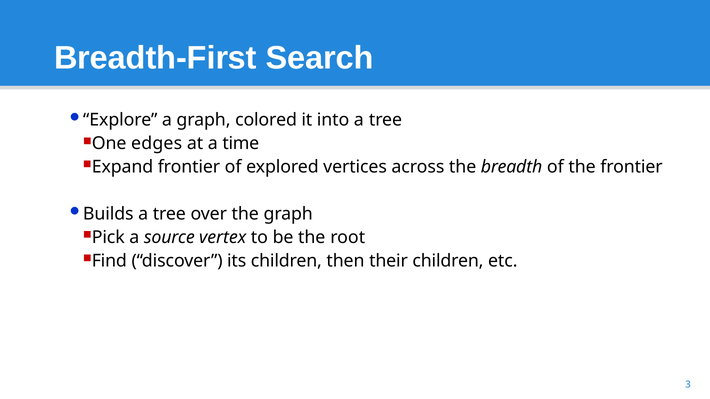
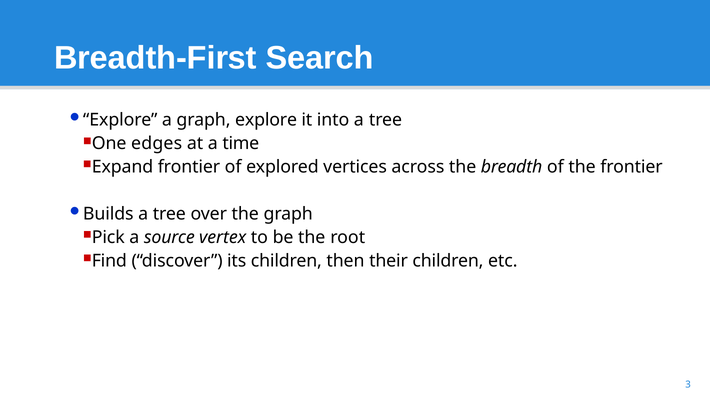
graph colored: colored -> explore (266, 120)
